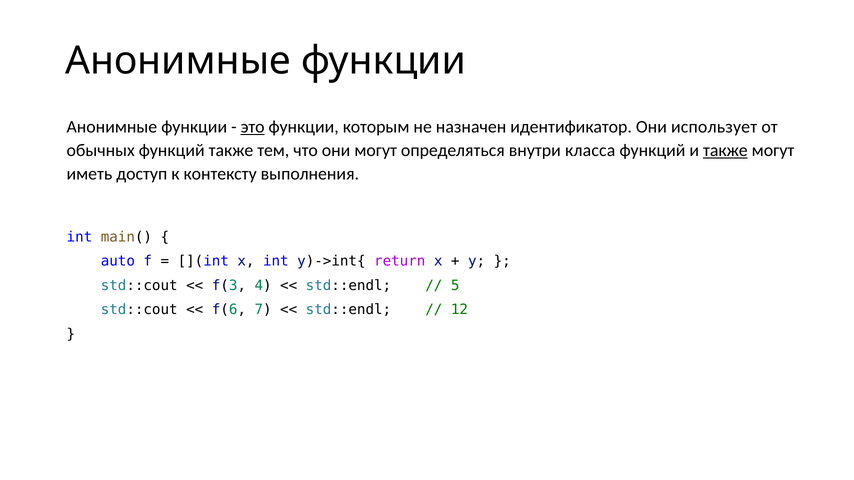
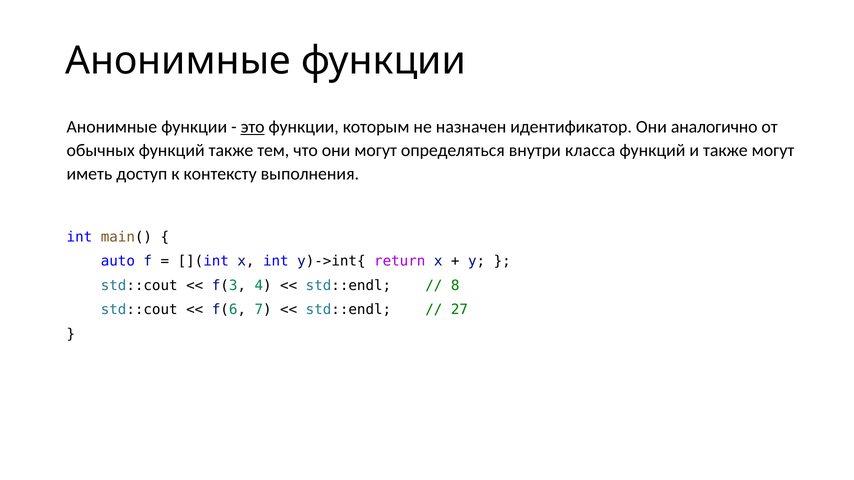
использует: использует -> аналогично (714, 127)
также underline: present -> none (725, 150)
5: 5 -> 8 (455, 286)
12: 12 -> 27 (459, 310)
